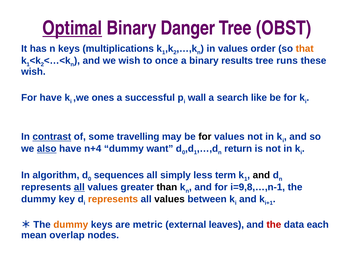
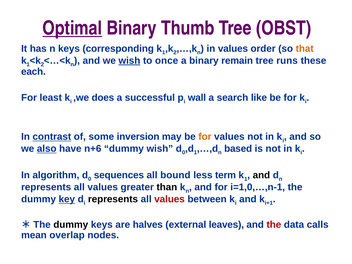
Danger: Danger -> Thumb (188, 28)
multiplications: multiplications -> corresponding (118, 49)
wish underline: none -> present (129, 61)
results: results -> remain (237, 61)
wish: wish -> each (33, 72)
For have: have -> least (51, 98)
ones: ones -> does (103, 98)
travelling: travelling -> inversion (138, 137)
for colour: black -> orange (205, 137)
n+4: n+4 -> n+6 (93, 149)
dummy want: want -> wish (160, 149)
return: return -> based (238, 149)
simply: simply -> bound (175, 175)
all underline: present -> none (79, 187)
i=9,8,…,n-1: i=9,8,…,n-1 -> i=1,0,…,n-1 (258, 187)
key underline: none -> present (67, 199)
represents colour: orange -> black (113, 199)
values colour: black -> red (170, 199)
dummy colour: orange -> black (71, 225)
metric: metric -> halves (148, 225)
each: each -> calls (318, 225)
